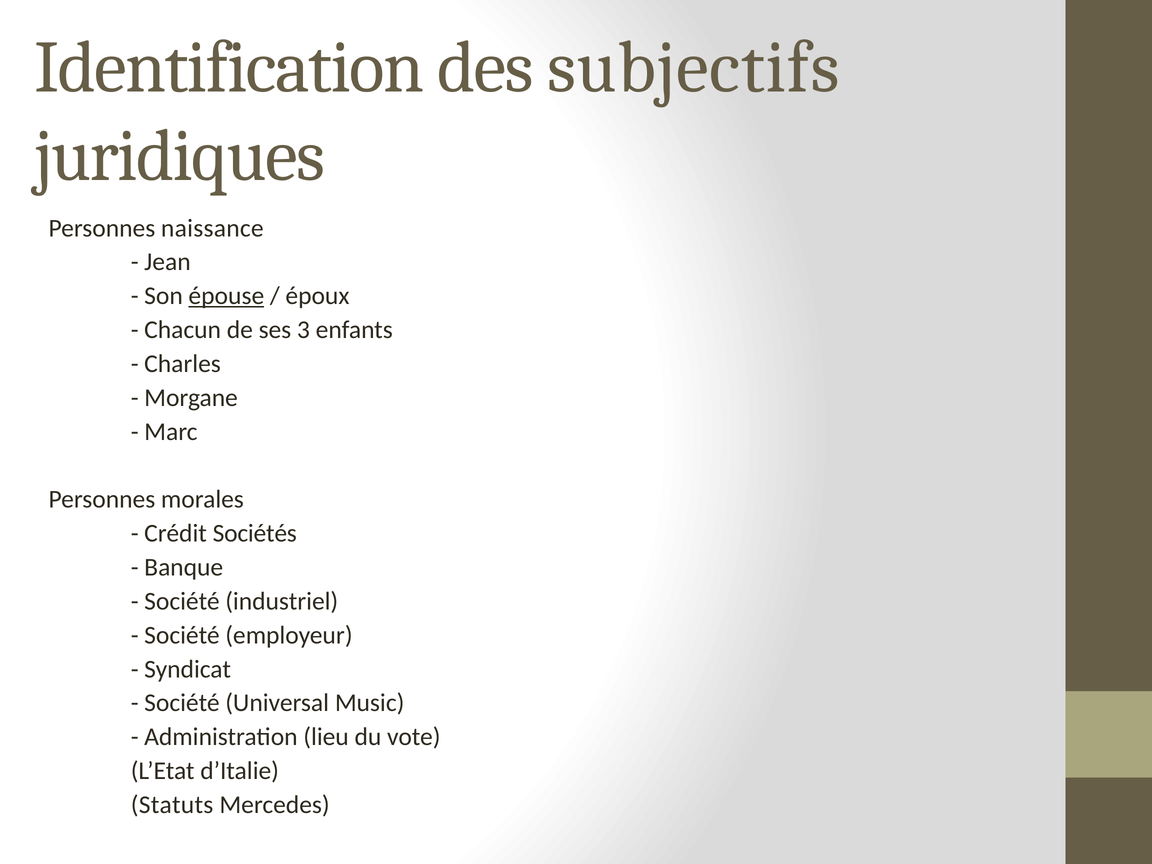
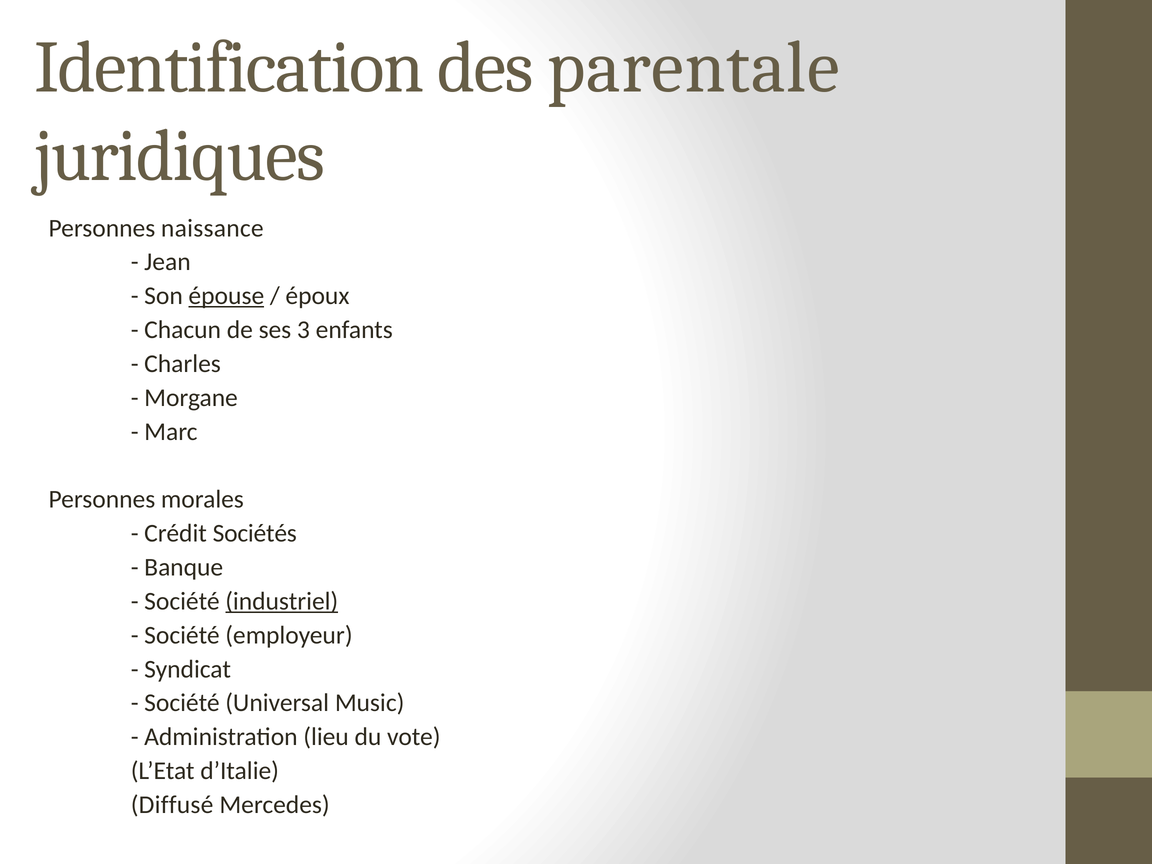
subjectifs: subjectifs -> parentale (693, 68)
industriel underline: none -> present (282, 601)
Statuts: Statuts -> Diffusé (172, 805)
